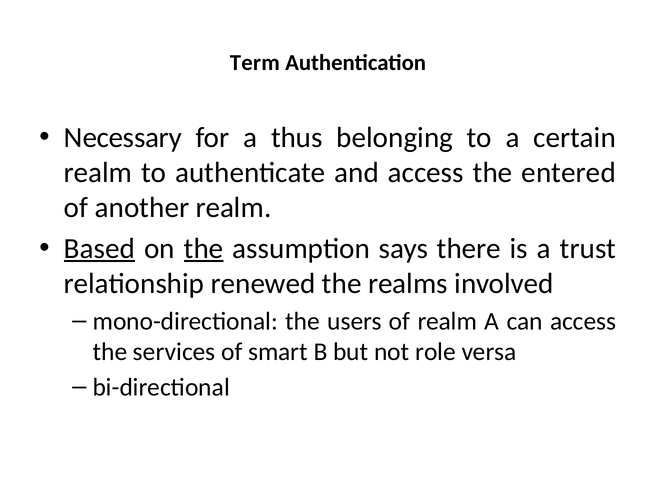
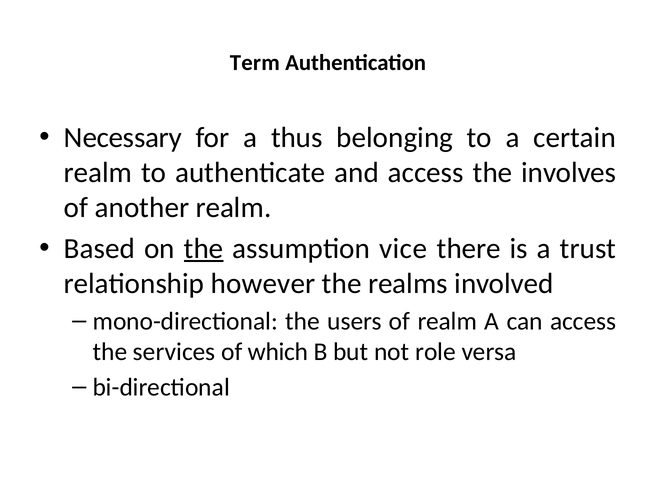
entered: entered -> involves (569, 173)
Based underline: present -> none (99, 249)
says: says -> vice (403, 249)
renewed: renewed -> however (263, 284)
smart: smart -> which (278, 352)
